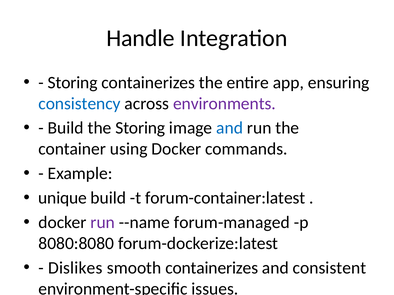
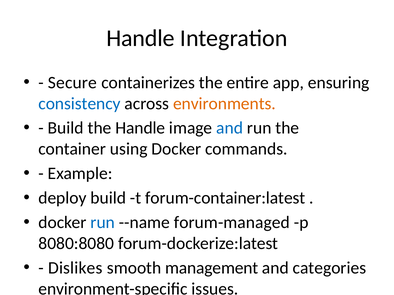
Storing: Storing -> Secure (72, 83)
environments colour: purple -> orange (224, 104)
the Storing: Storing -> Handle (140, 128)
unique: unique -> deploy (62, 198)
run colour: purple -> blue (103, 223)
smooth containerizes: containerizes -> management (212, 268)
consistent: consistent -> categories (329, 268)
